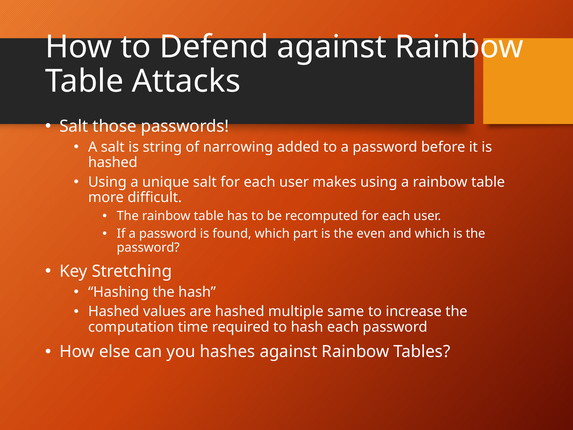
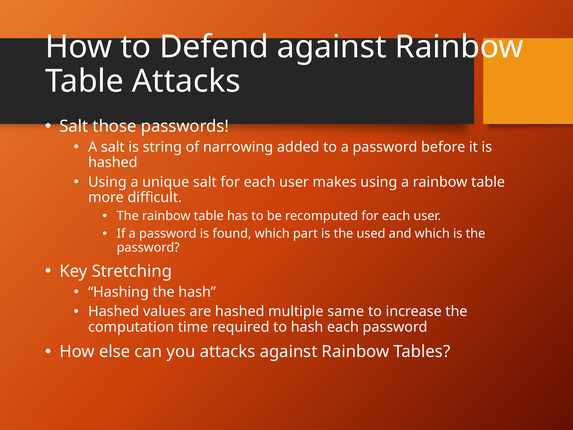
even: even -> used (371, 234)
you hashes: hashes -> attacks (228, 352)
